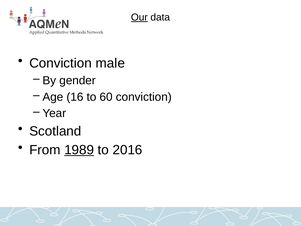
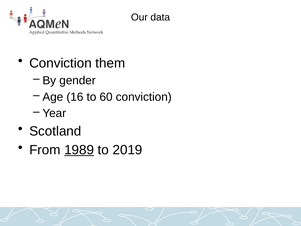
Our underline: present -> none (139, 17)
male: male -> them (110, 63)
2016: 2016 -> 2019 (128, 150)
